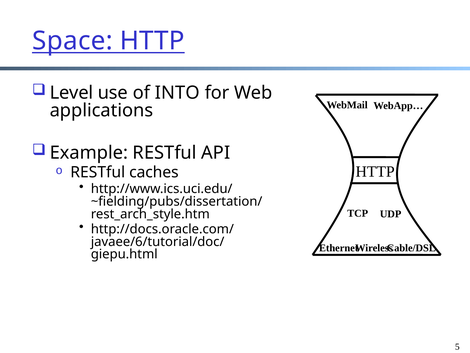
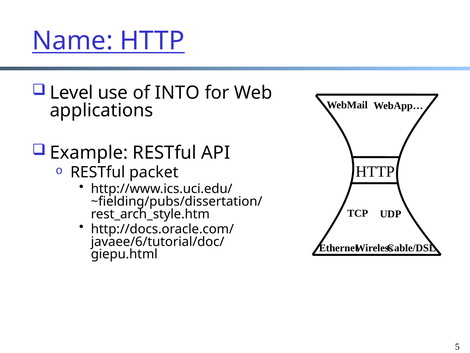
Space: Space -> Name (73, 41)
caches: caches -> packet (154, 172)
